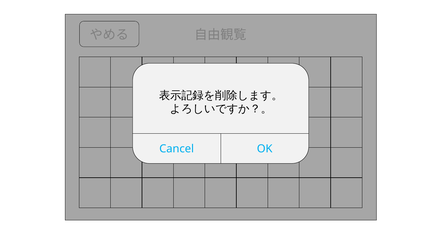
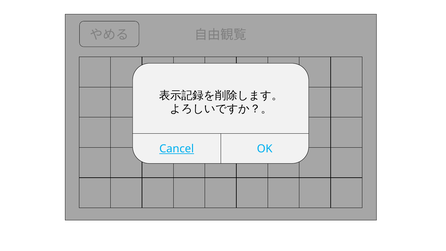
Cancel underline: none -> present (177, 149)
